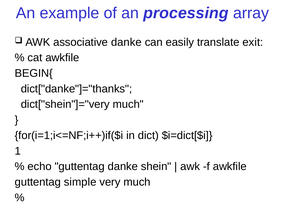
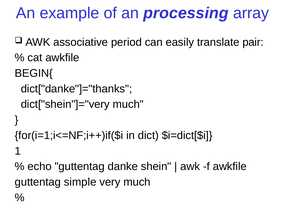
associative danke: danke -> period (126, 42)
exit: exit -> pair (253, 42)
